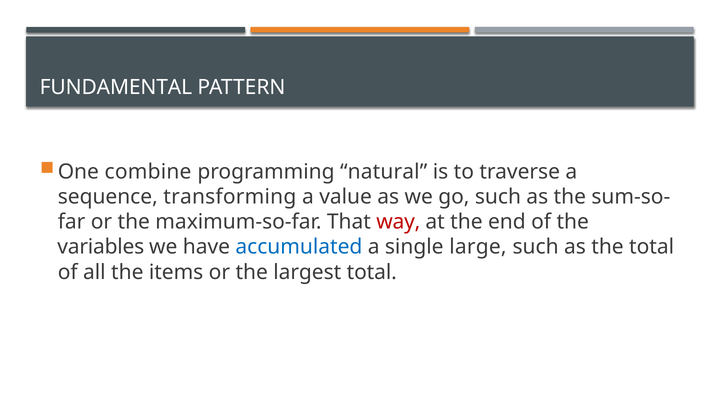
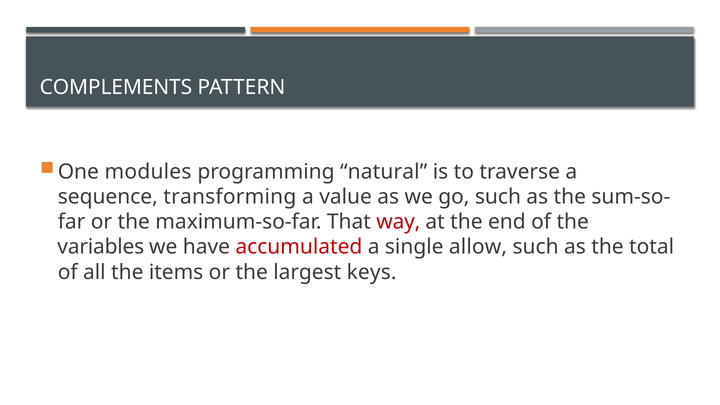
FUNDAMENTAL: FUNDAMENTAL -> COMPLEMENTS (116, 87)
combine: combine -> modules (148, 172)
accumulated colour: blue -> red (299, 247)
large: large -> allow (478, 247)
largest total: total -> keys (372, 272)
